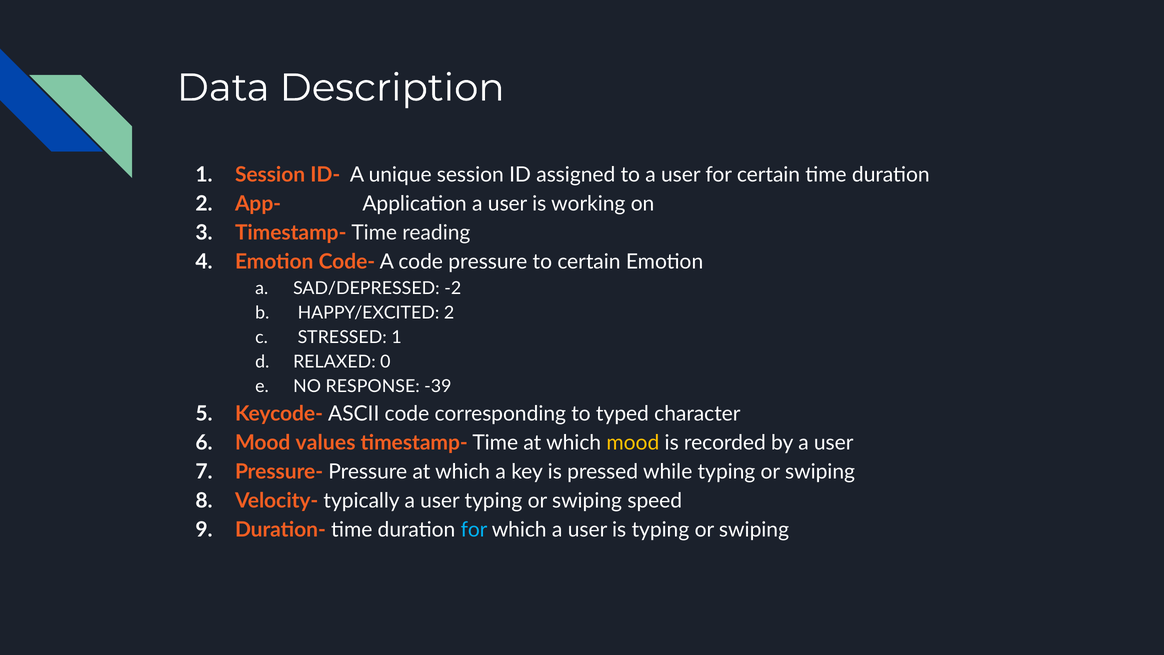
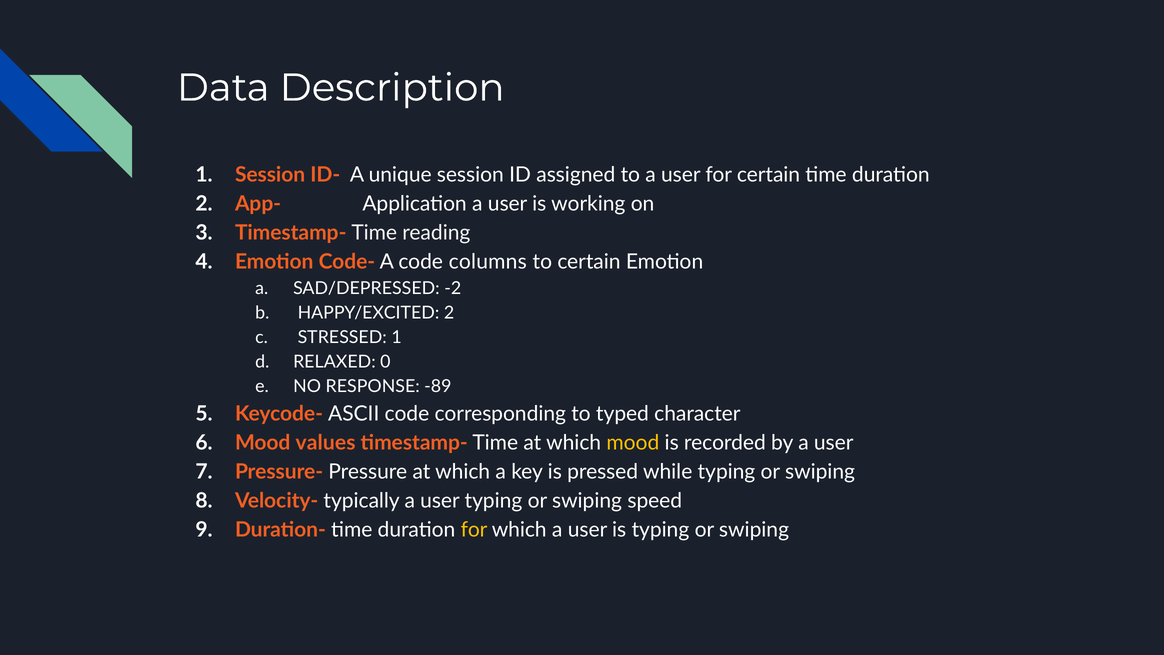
code pressure: pressure -> columns (488, 262)
-39: -39 -> -89 (438, 386)
for colour: light blue -> yellow (474, 529)
